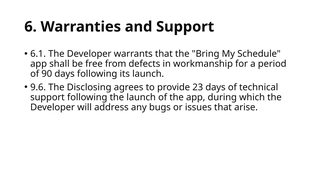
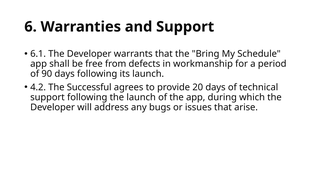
9.6: 9.6 -> 4.2 (38, 87)
Disclosing: Disclosing -> Successful (89, 87)
23: 23 -> 20 (198, 87)
